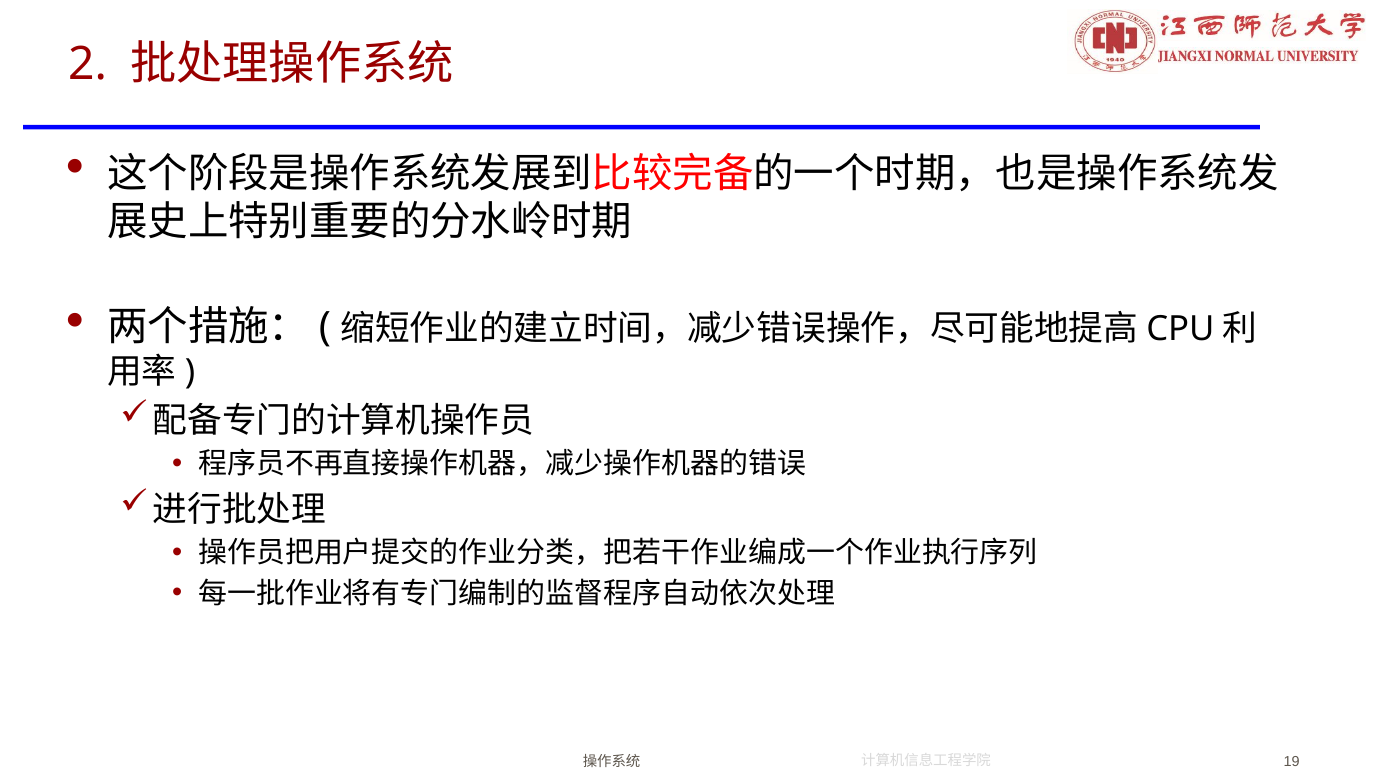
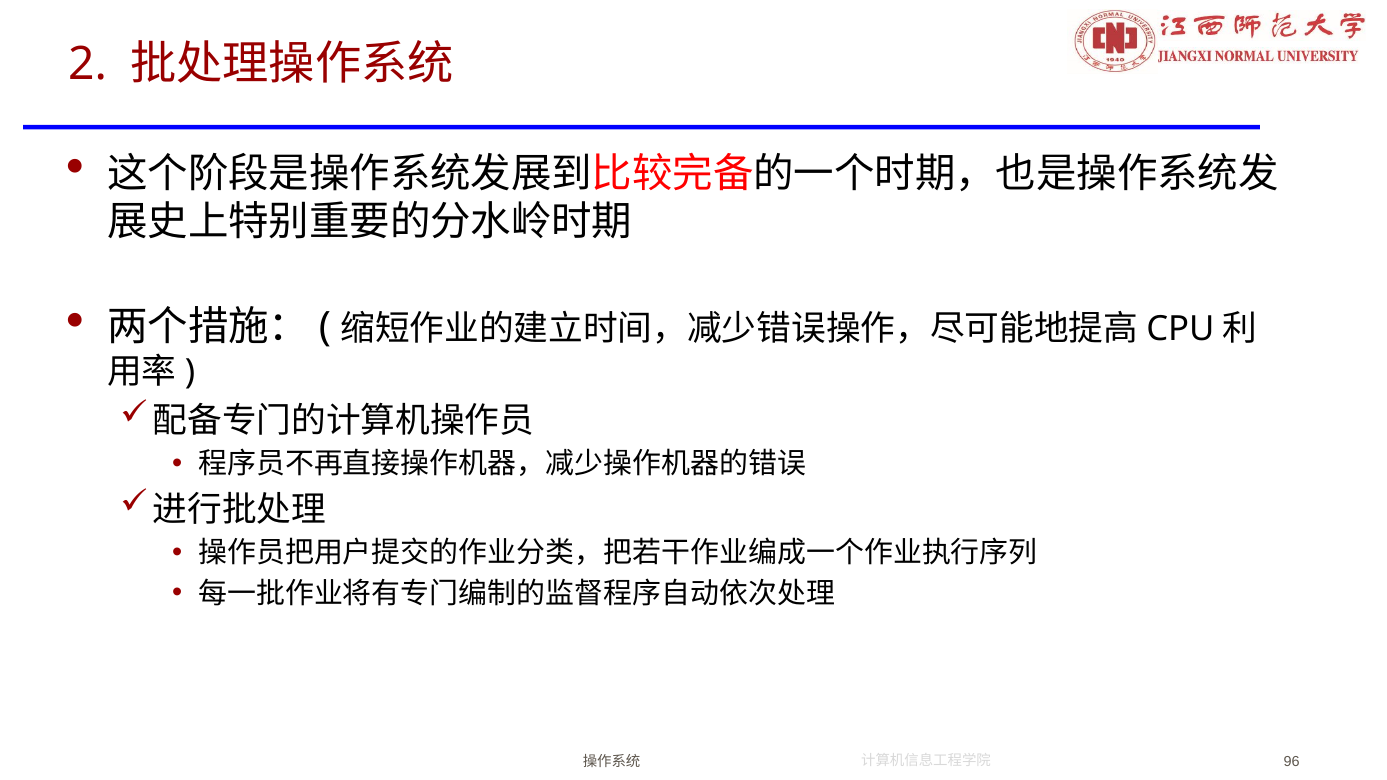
19: 19 -> 96 (1292, 762)
